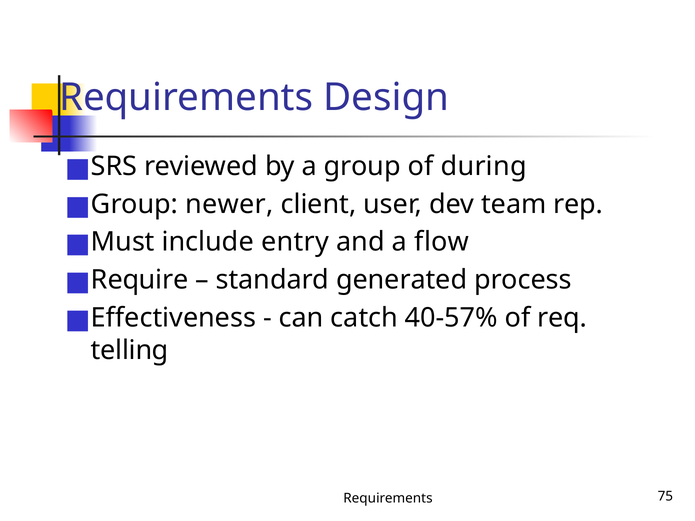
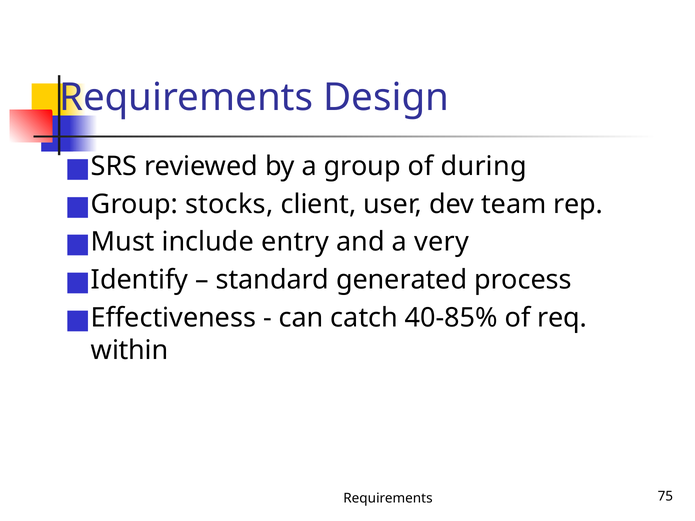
newer: newer -> stocks (229, 204)
flow: flow -> very (442, 242)
Require: Require -> Identify (140, 280)
40-57%: 40-57% -> 40-85% (451, 318)
telling: telling -> within (130, 350)
